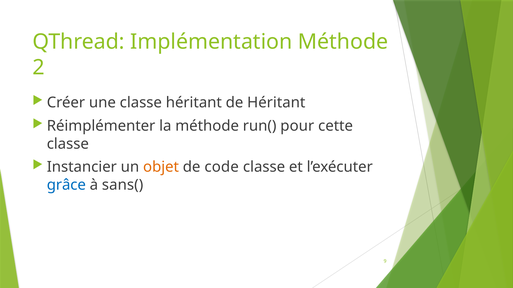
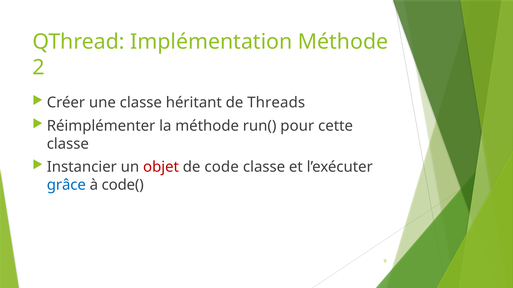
de Héritant: Héritant -> Threads (276, 103)
objet colour: orange -> red (161, 167)
sans(: sans( -> code( (123, 185)
